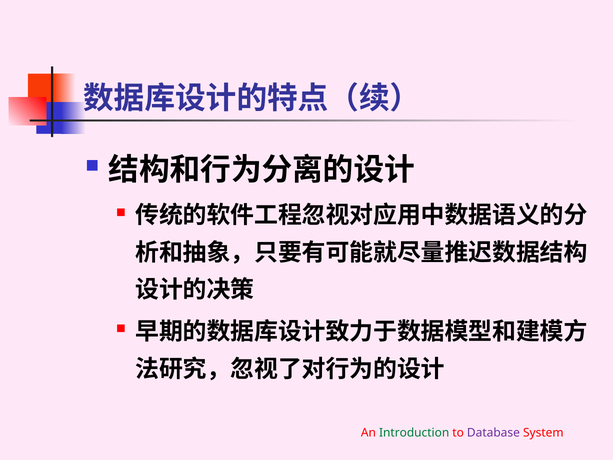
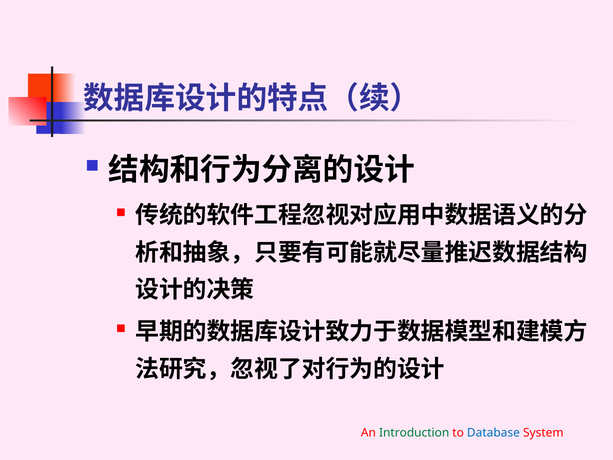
Database colour: purple -> blue (493, 433)
